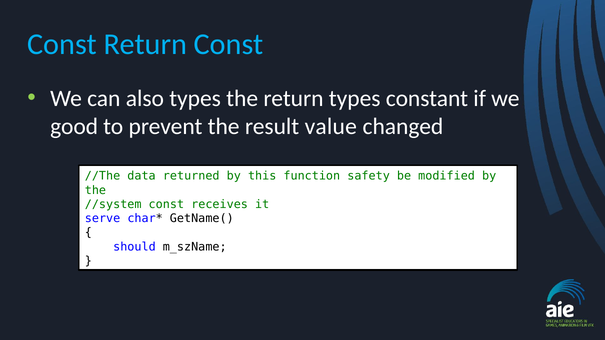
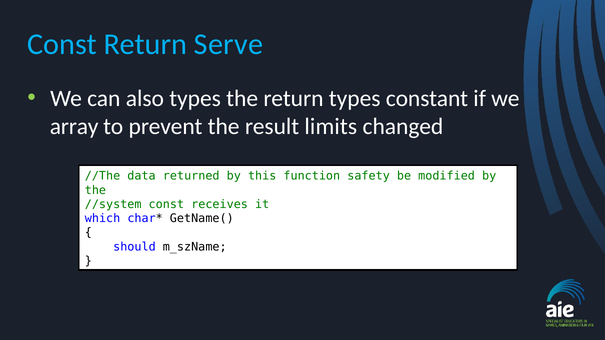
Return Const: Const -> Serve (229, 44)
good: good -> array (74, 127)
value: value -> limits (331, 127)
serve: serve -> which (103, 219)
